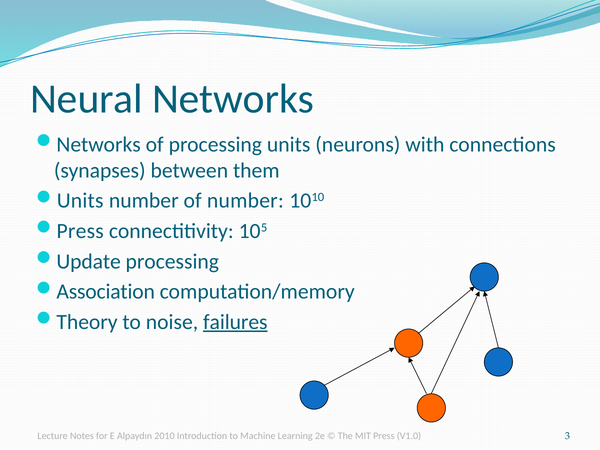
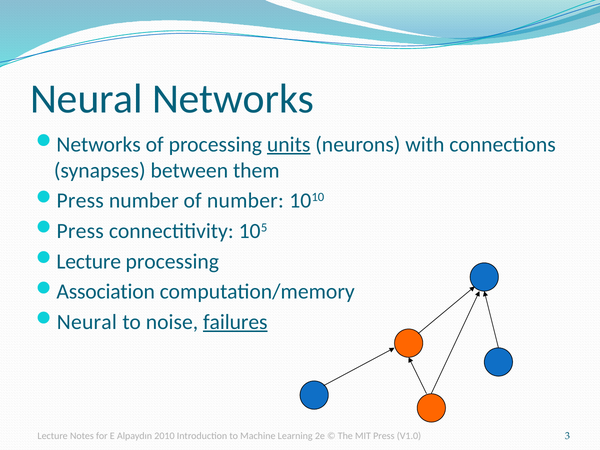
units underline: none -> present (289, 144)
Units: Units -> Press (80, 201)
Update: Update -> Lecture (89, 261)
Theory: Theory -> Neural (87, 322)
